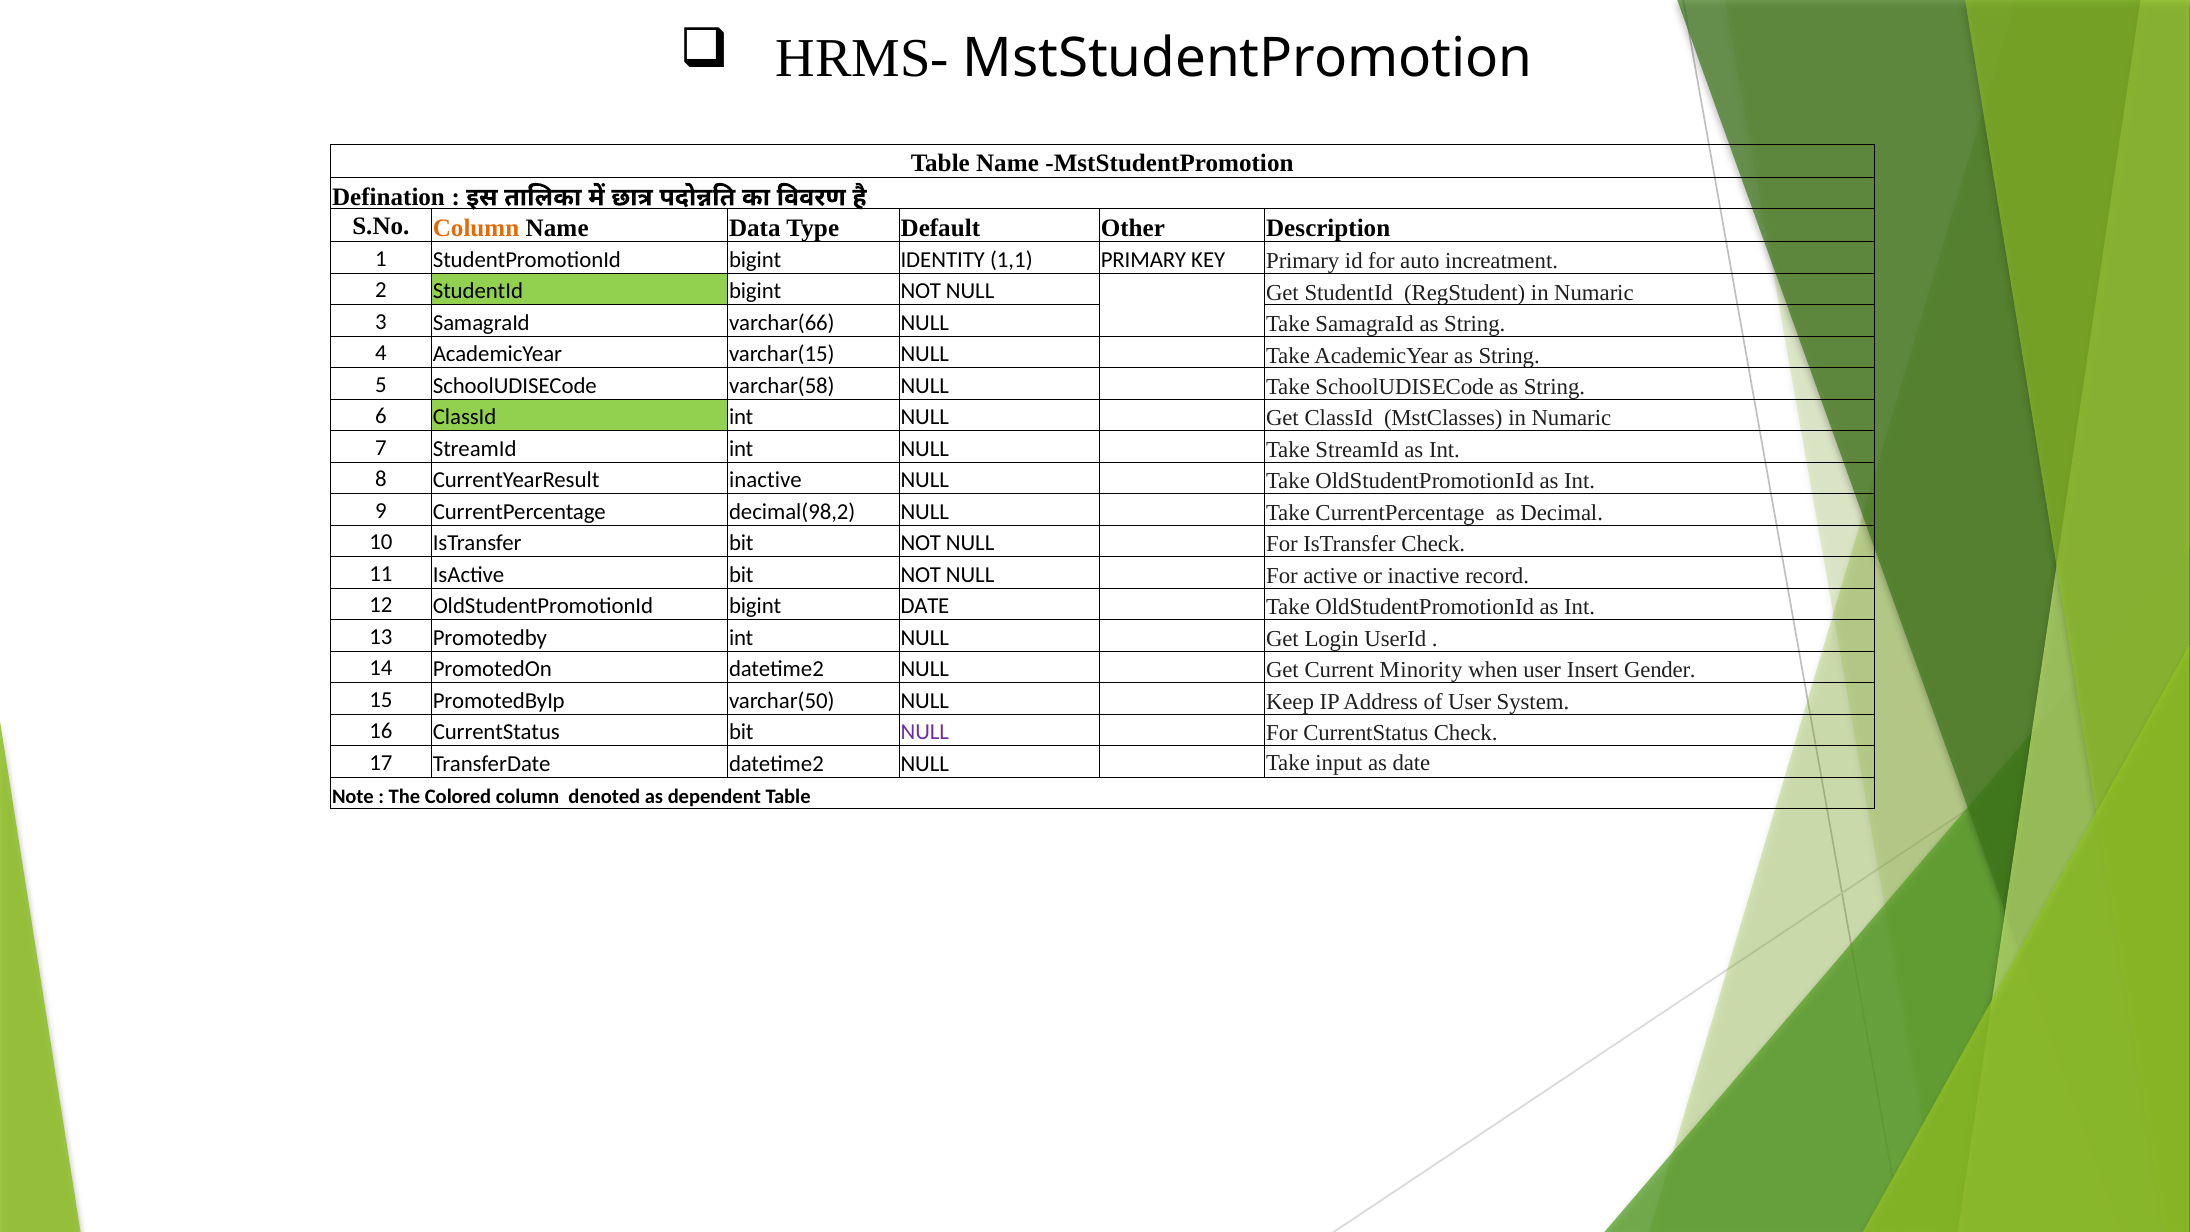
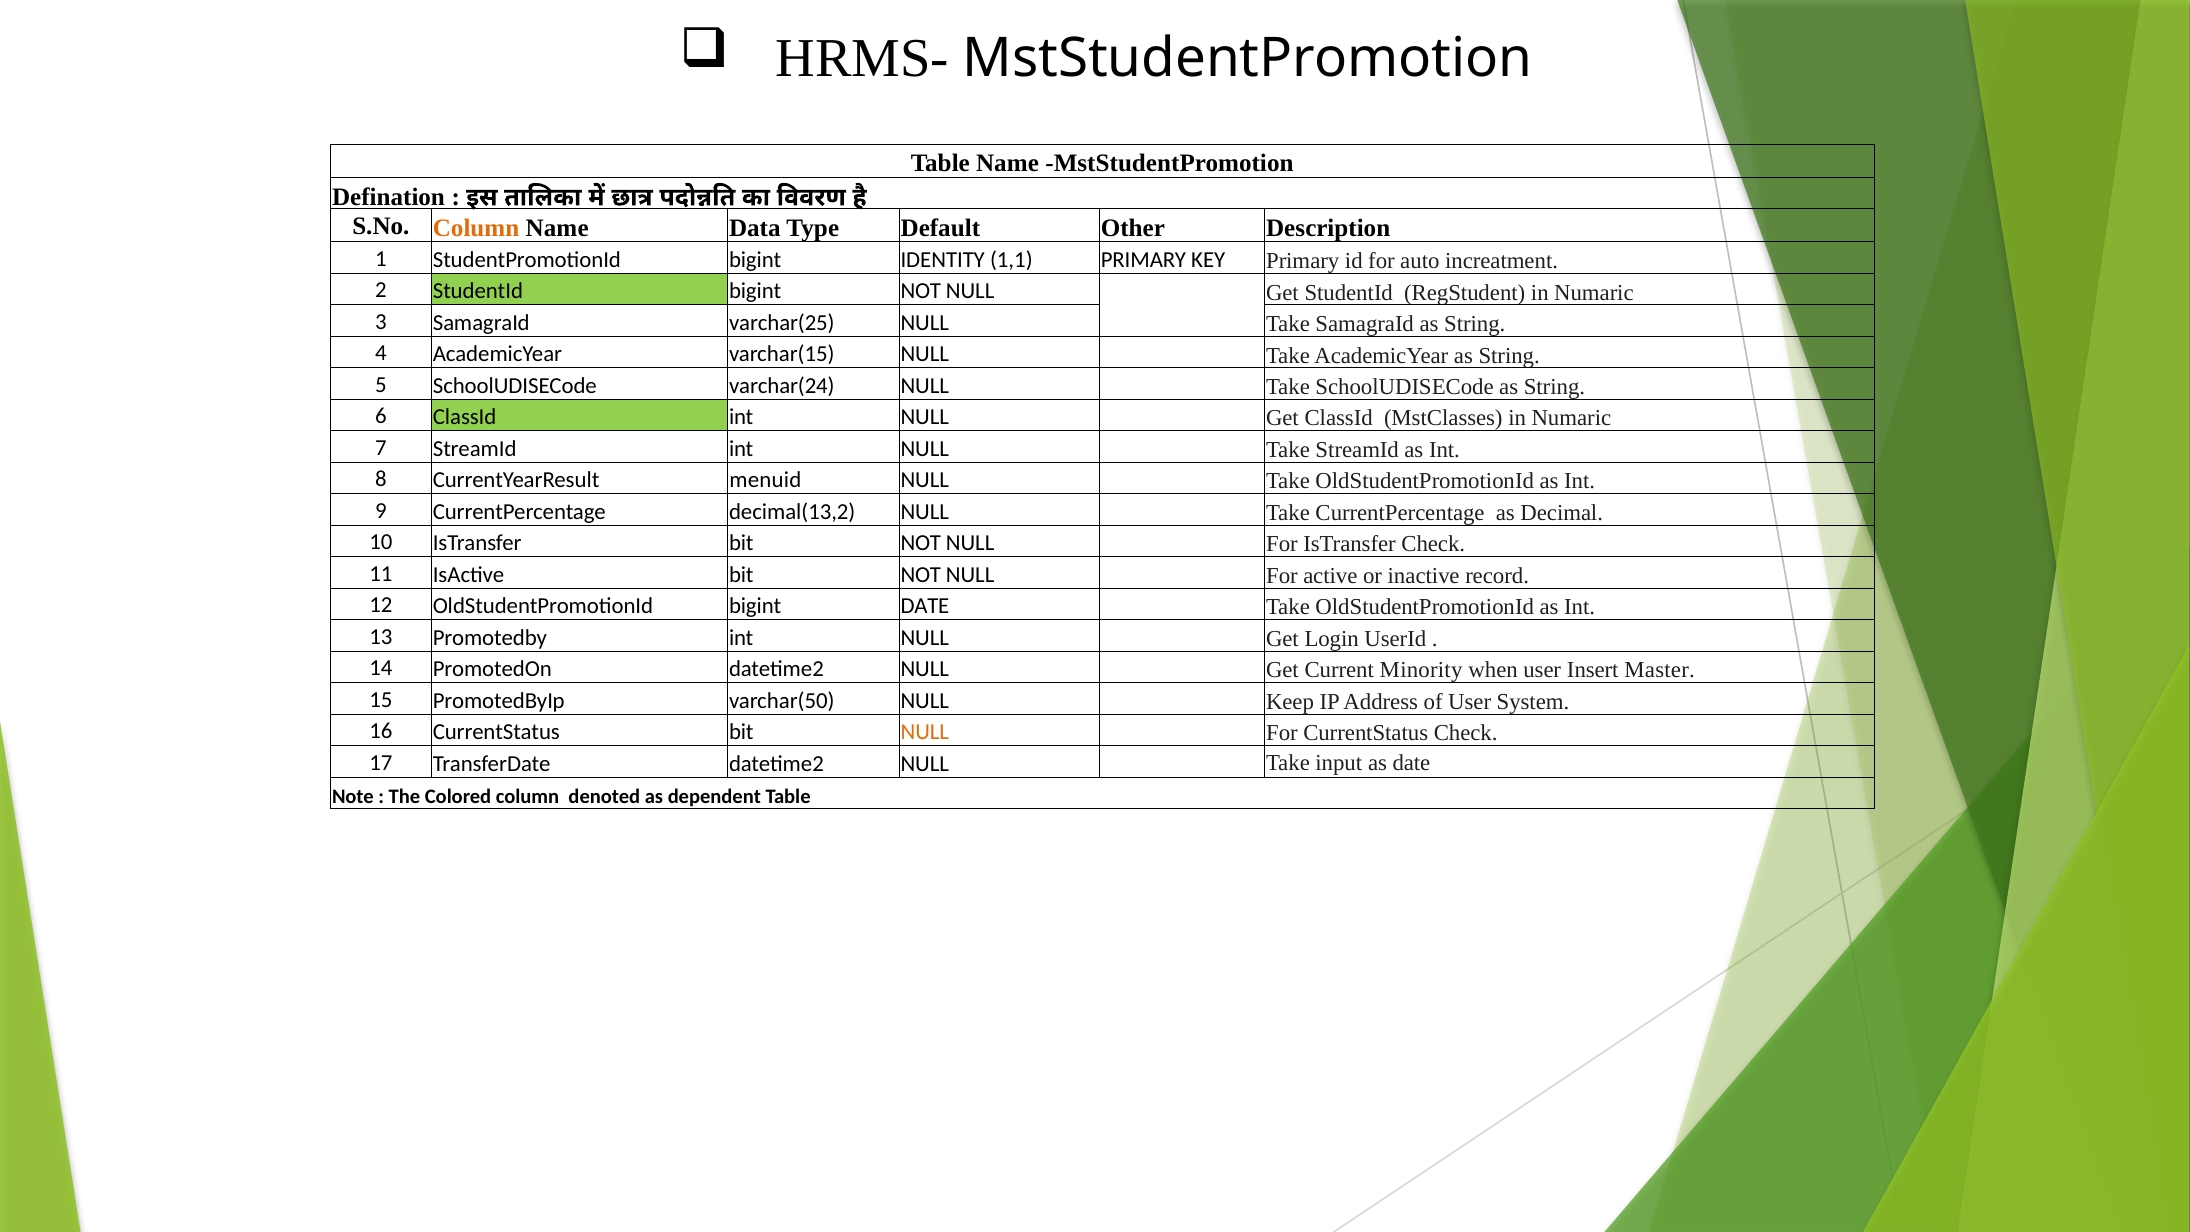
varchar(66: varchar(66 -> varchar(25 (782, 323)
varchar(58: varchar(58 -> varchar(24 (782, 386)
CurrentYearResult inactive: inactive -> menuid (765, 480)
decimal(98,2: decimal(98,2 -> decimal(13,2 (792, 512)
Gender: Gender -> Master (1660, 670)
NULL colour: purple -> orange (925, 732)
